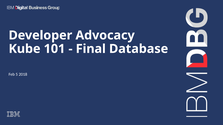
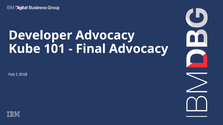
Final Database: Database -> Advocacy (139, 49)
